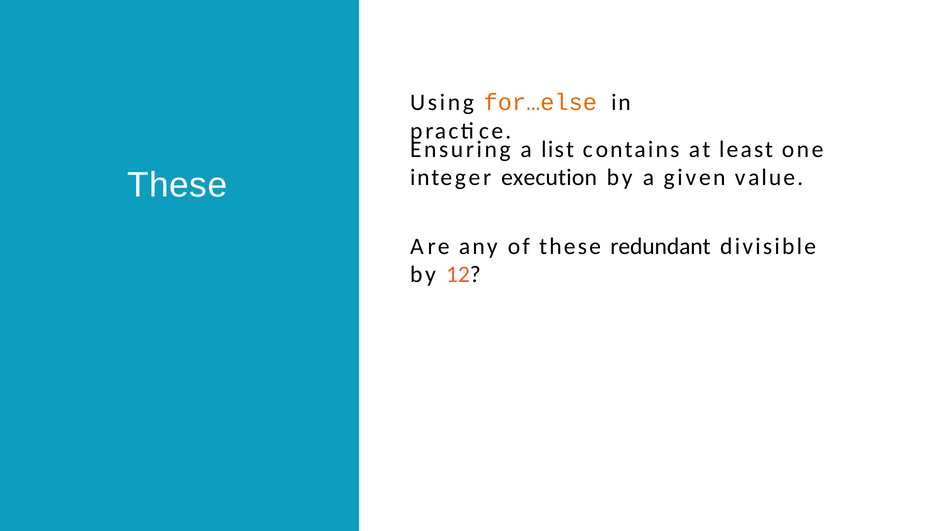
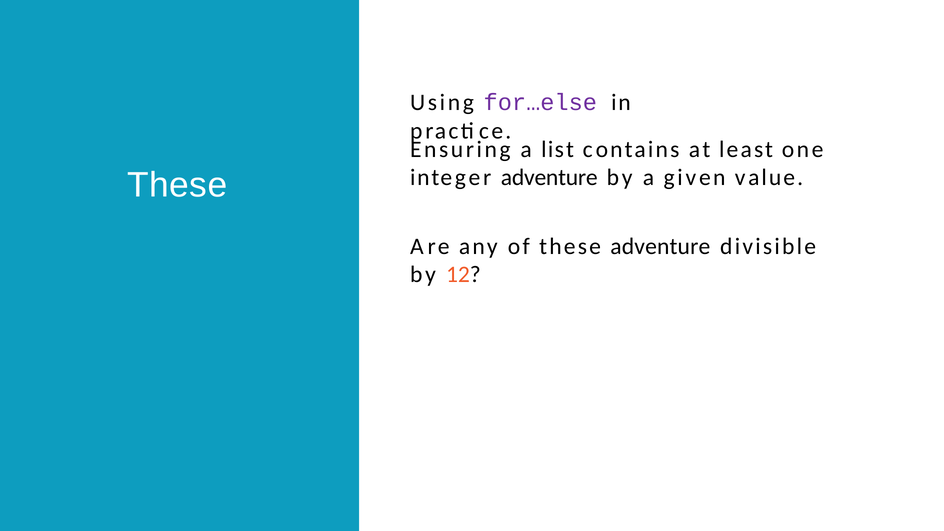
for…else colour: orange -> purple (540, 103)
integer execution: execution -> adventure (549, 178)
these redundant: redundant -> adventure (660, 246)
